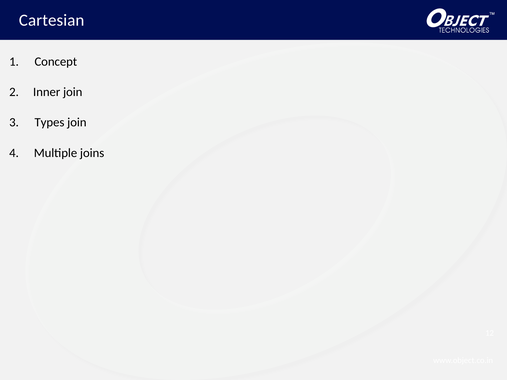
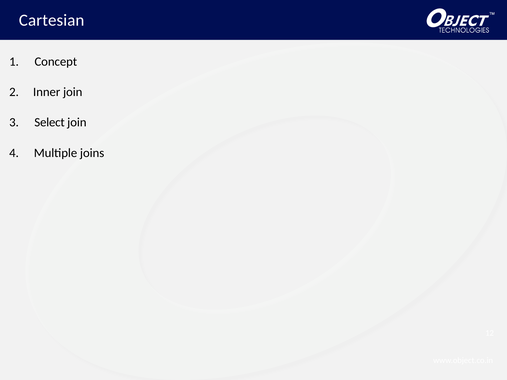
Types: Types -> Select (50, 123)
